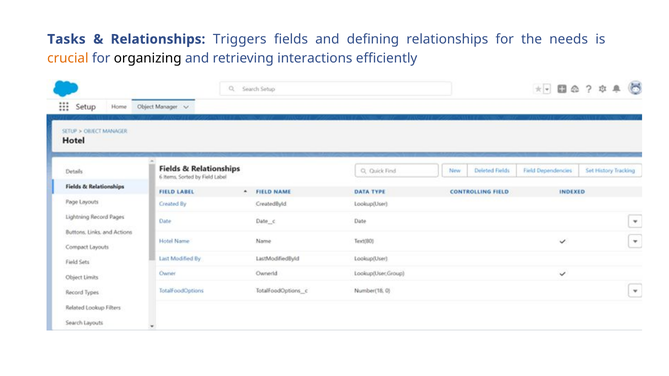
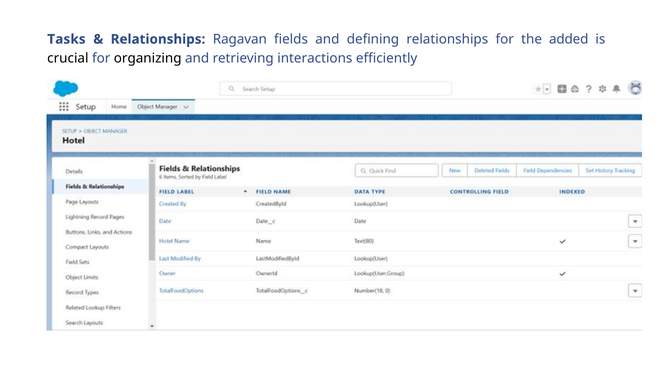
Triggers: Triggers -> Ragavan (240, 39)
needs: needs -> added (569, 39)
crucial colour: orange -> black (68, 58)
